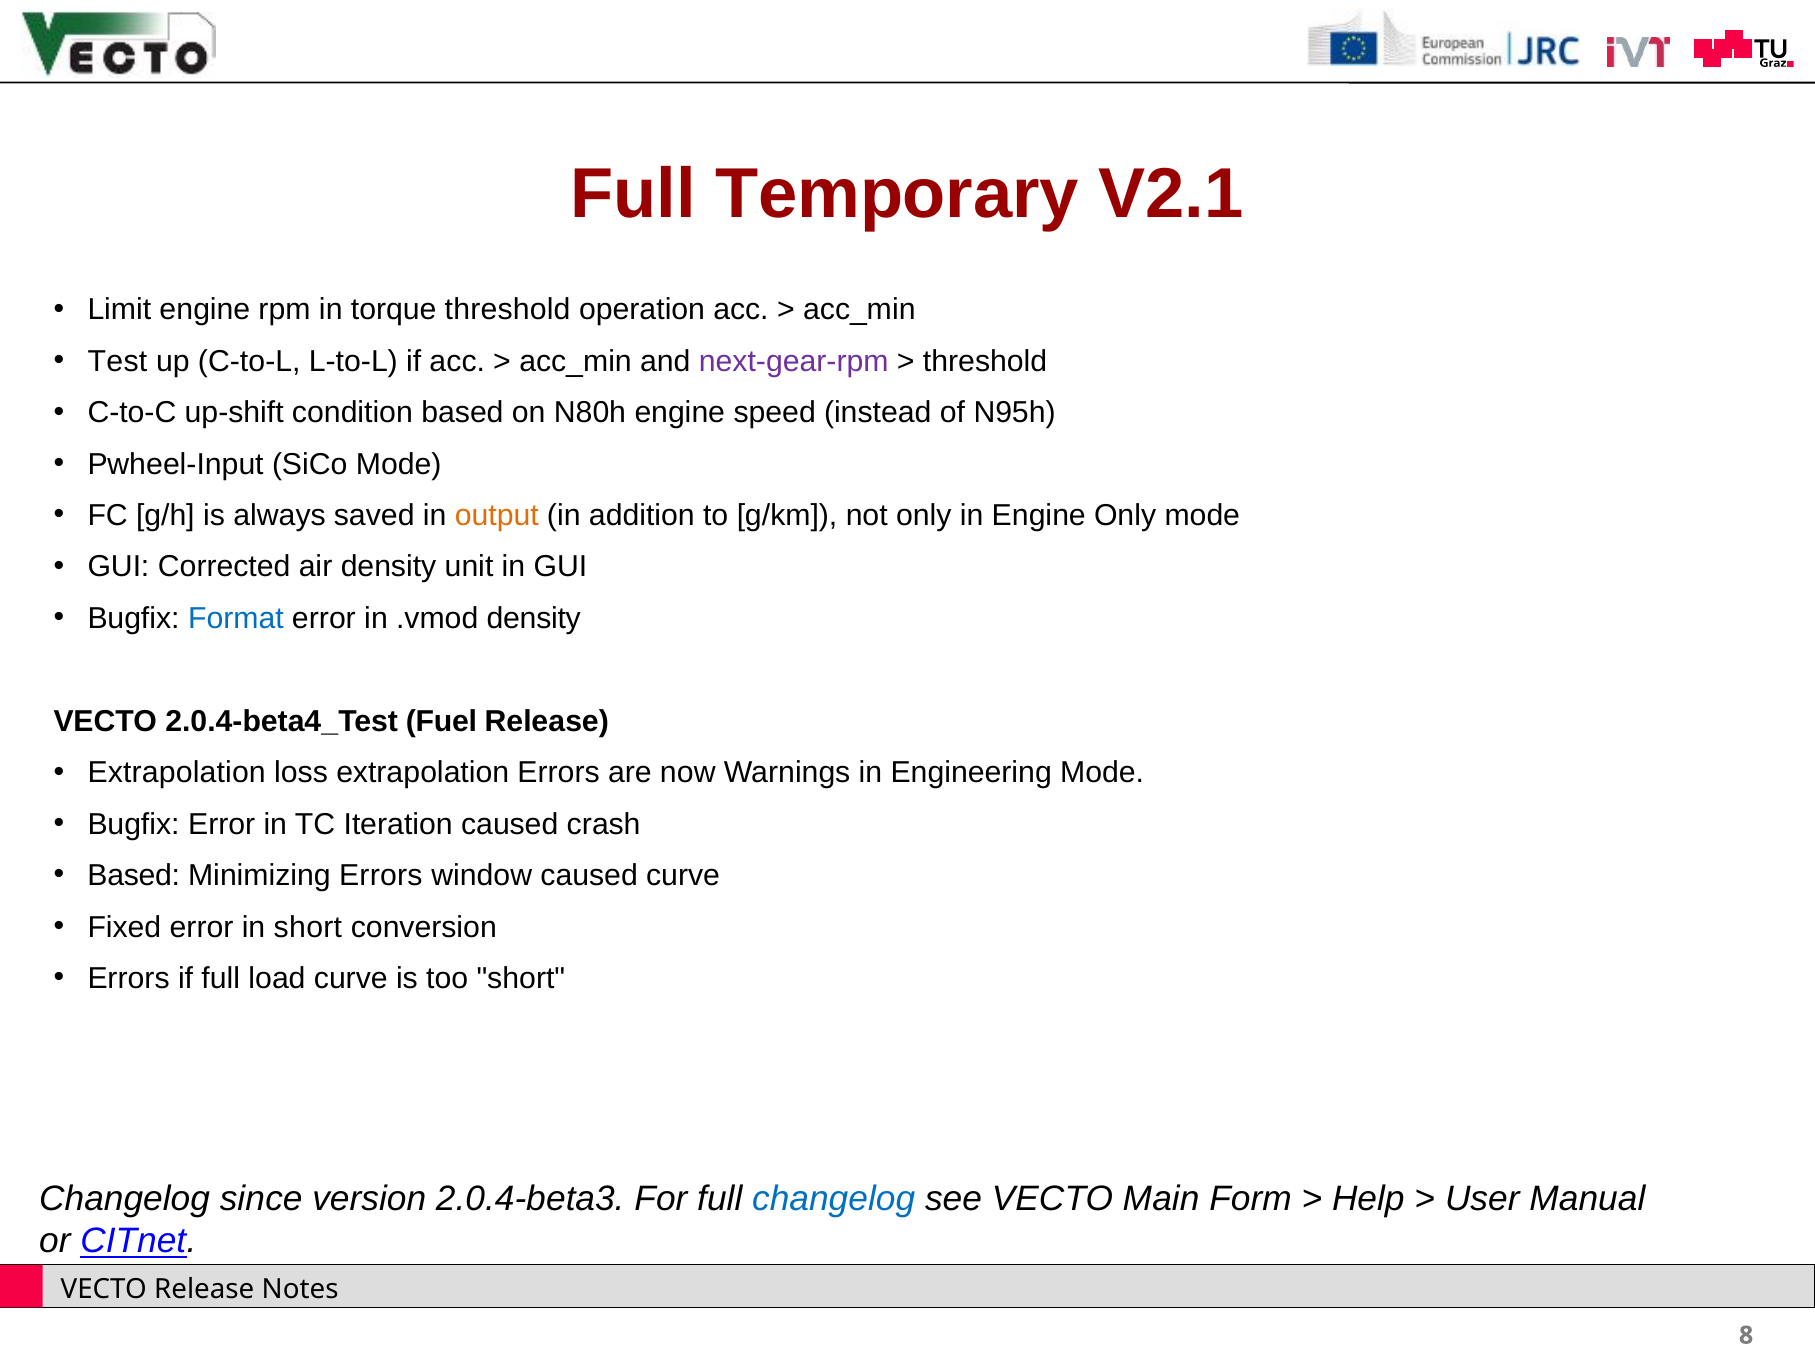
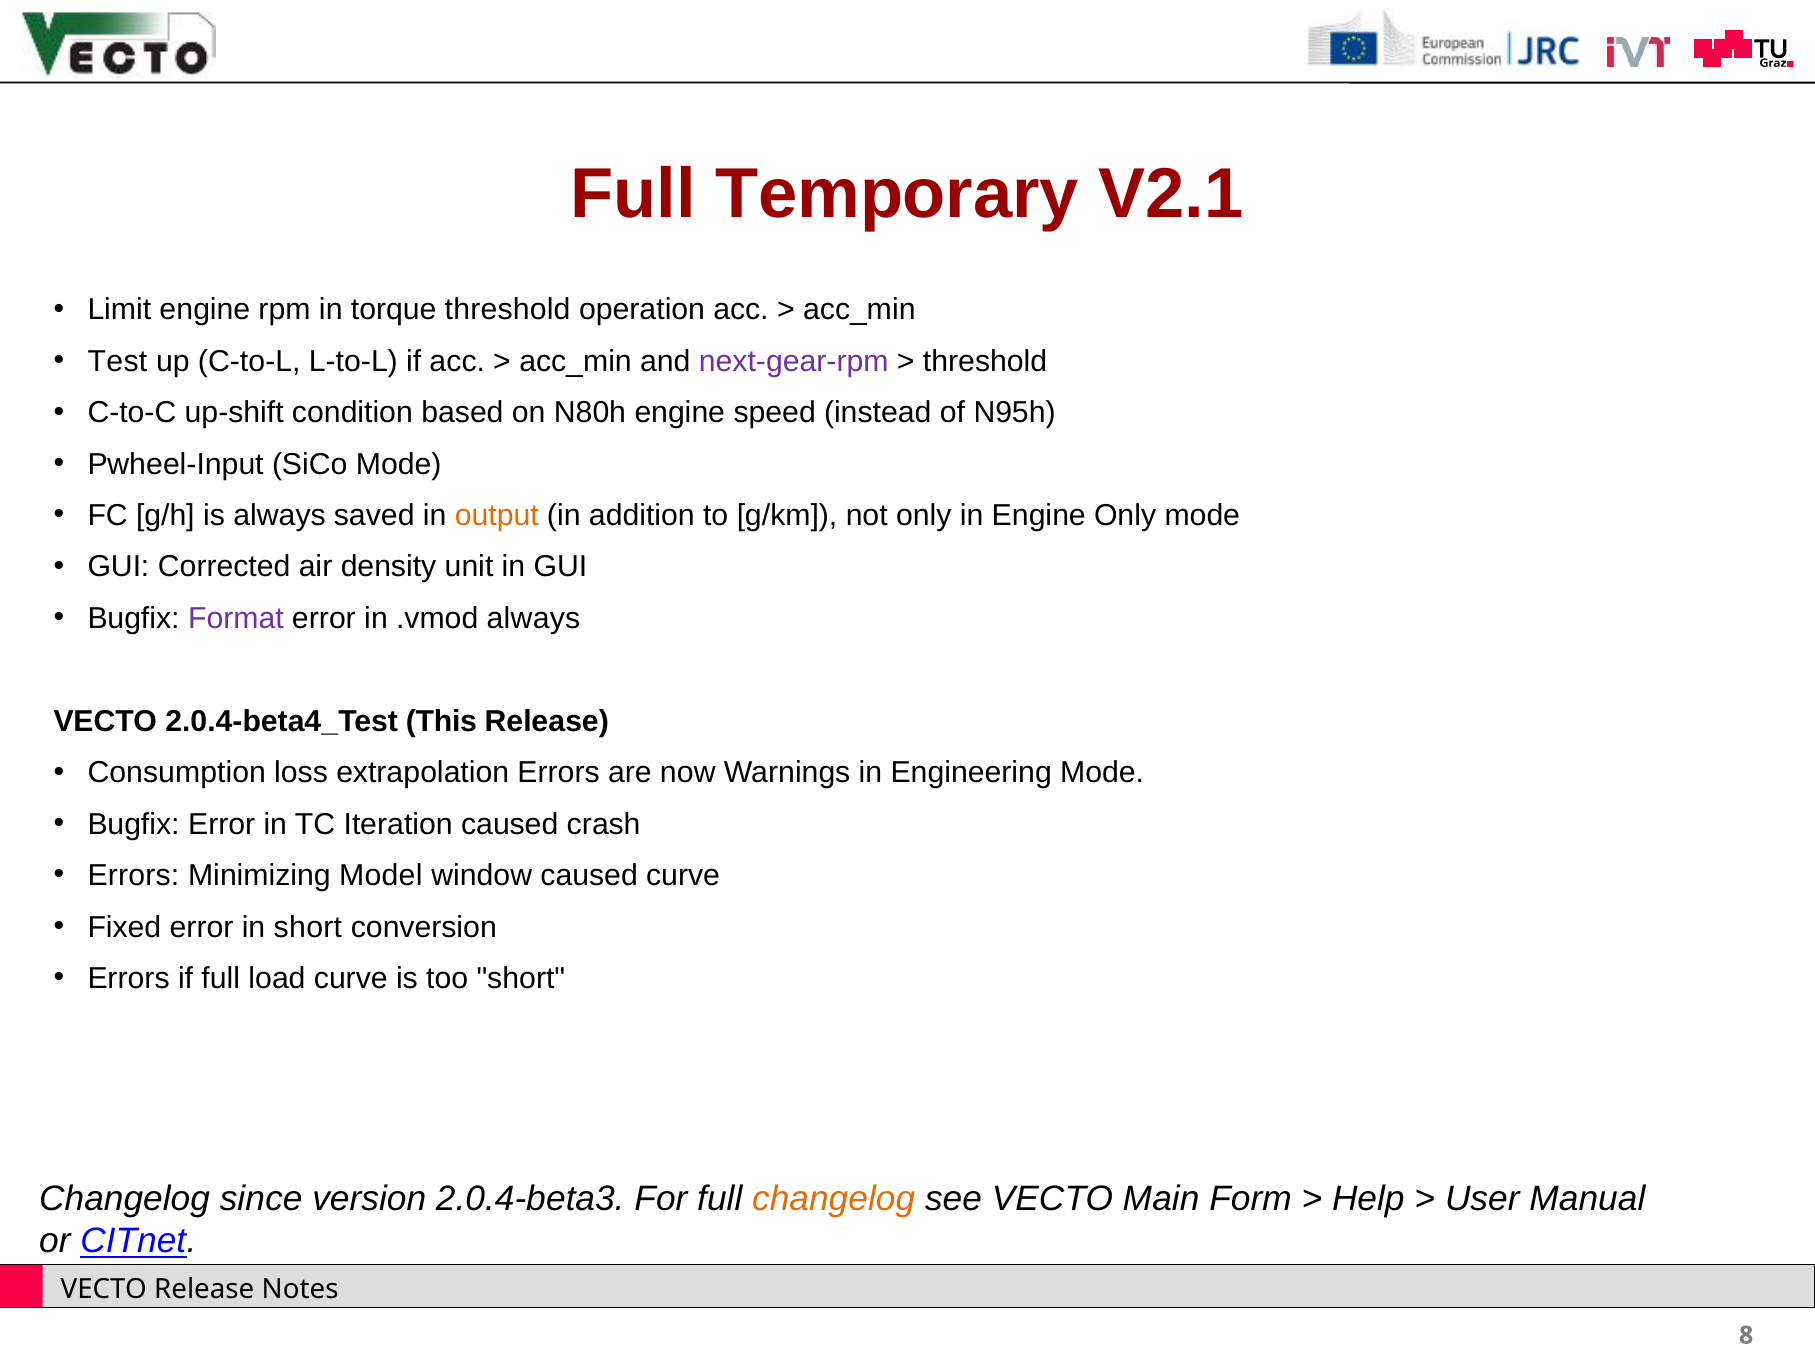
Format colour: blue -> purple (236, 619)
.vmod density: density -> always (533, 619)
Fuel: Fuel -> This (441, 721)
Extrapolation: Extrapolation -> Consumption (177, 773)
Based: Based -> Errors (133, 876)
Minimizing Errors: Errors -> Model (381, 876)
changelog colour: blue -> orange (834, 1199)
